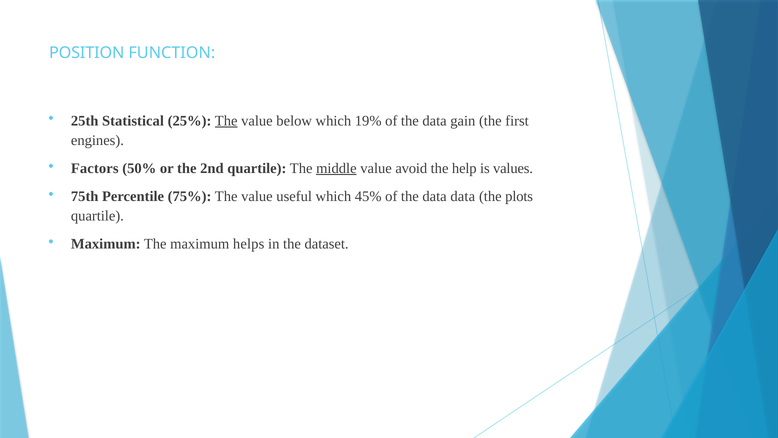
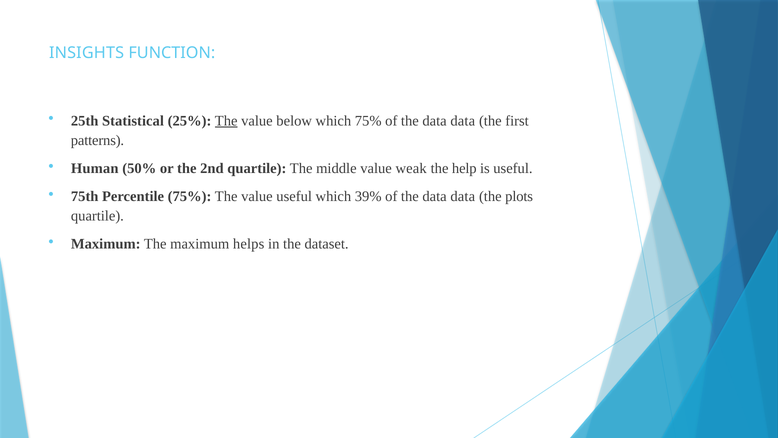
POSITION: POSITION -> INSIGHTS (87, 53)
which 19%: 19% -> 75% (368, 121)
gain: gain -> data (463, 121)
engines: engines -> patterns (97, 140)
Factors: Factors -> Human (95, 168)
middle underline: present -> none (336, 168)
avoid: avoid -> weak (411, 168)
is values: values -> useful (513, 168)
45%: 45% -> 39% (368, 196)
